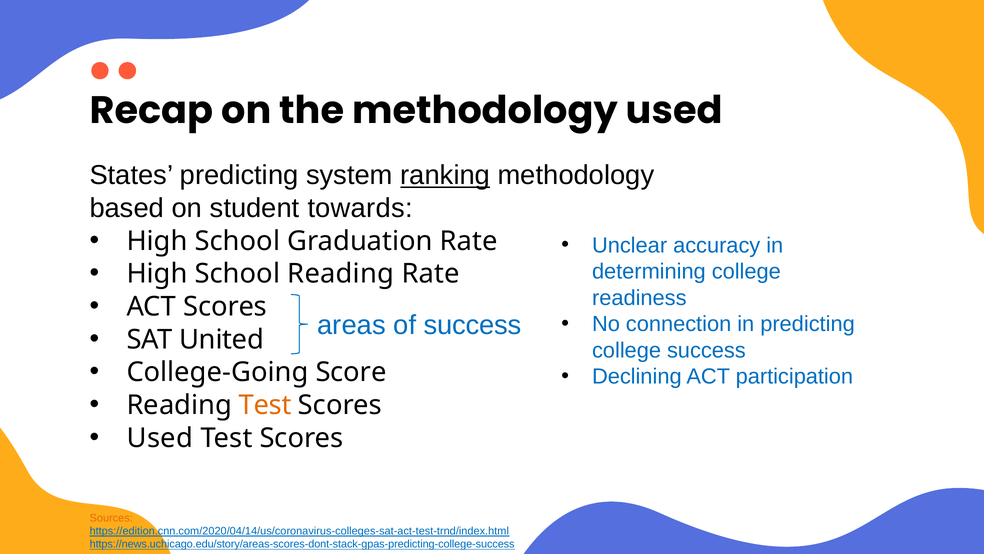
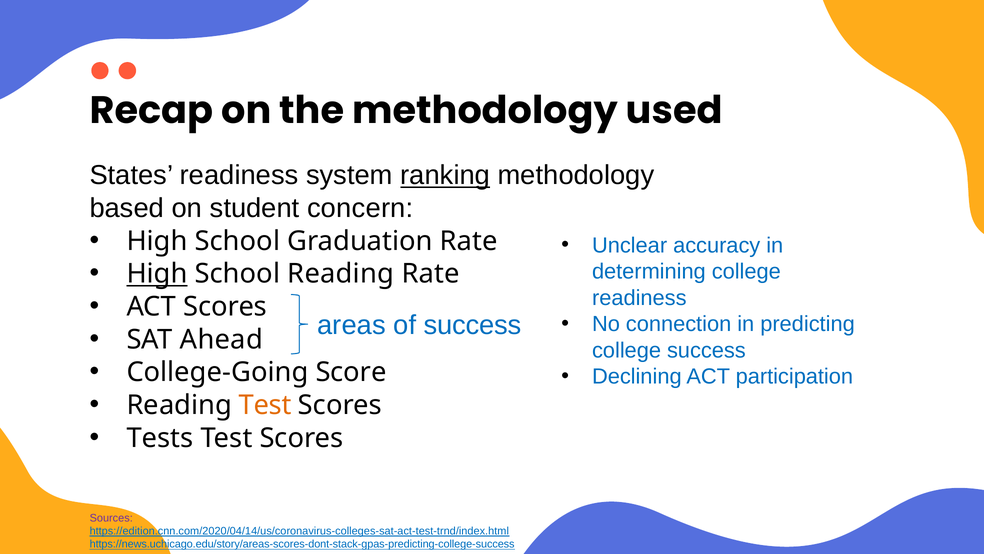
States predicting: predicting -> readiness (239, 175)
towards: towards -> concern (360, 208)
High underline: none -> present (157, 274)
United: United -> Ahead (221, 339)
Used: Used -> Tests (160, 438)
Sources colour: orange -> purple (111, 518)
